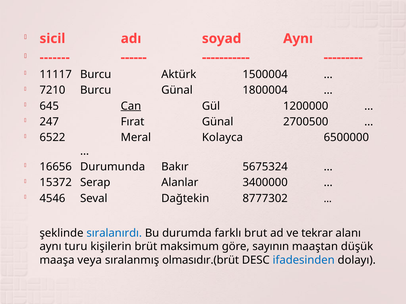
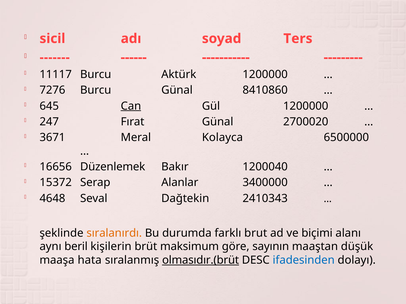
soyad Aynı: Aynı -> Ters (298, 39)
Aktürk 1500004: 1500004 -> 1200000 (265, 75)
7210: 7210 -> 7276 (52, 90)
1800004: 1800004 -> 8410860 (265, 90)
2700500: 2700500 -> 2700020 (306, 122)
6522: 6522 -> 3671 (52, 138)
Durumunda: Durumunda -> Düzenlemek (113, 167)
5675324: 5675324 -> 1200040 (265, 167)
4546: 4546 -> 4648 (52, 199)
8777302: 8777302 -> 2410343 (265, 199)
sıralanırdı colour: blue -> orange (114, 233)
tekrar: tekrar -> biçimi (317, 233)
turu: turu -> beril (76, 247)
veya: veya -> hata (90, 260)
olmasıdır.(brüt underline: none -> present (201, 260)
